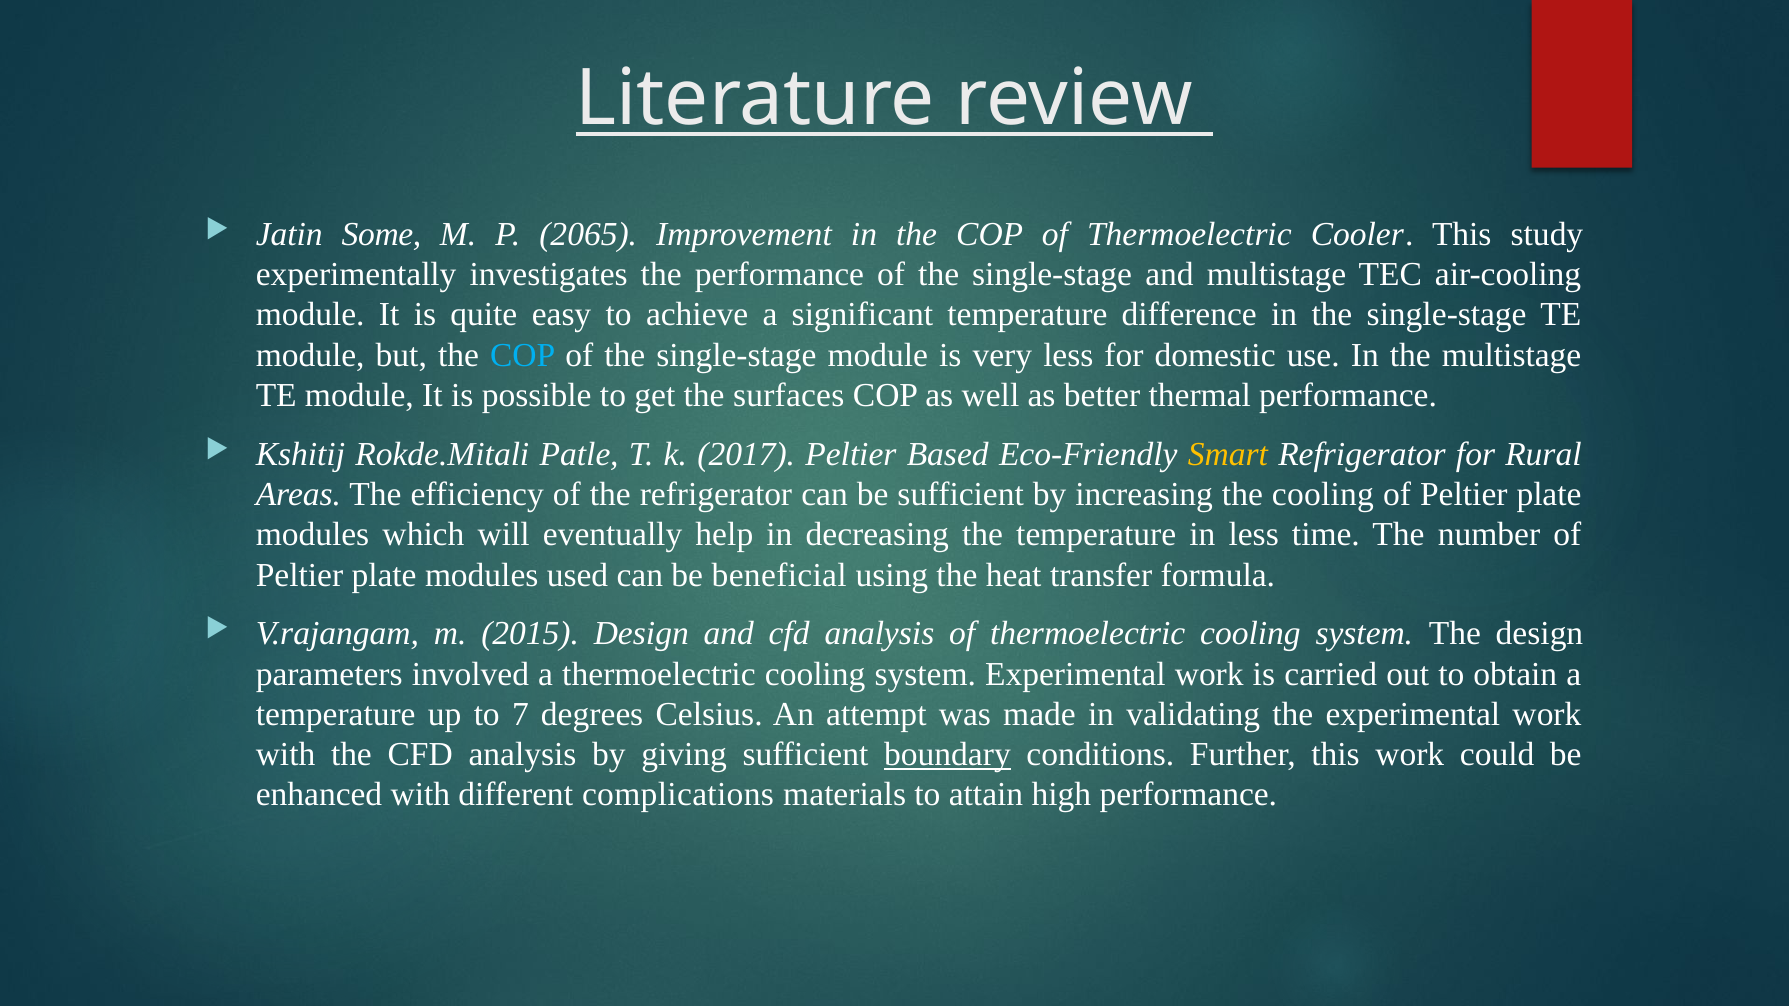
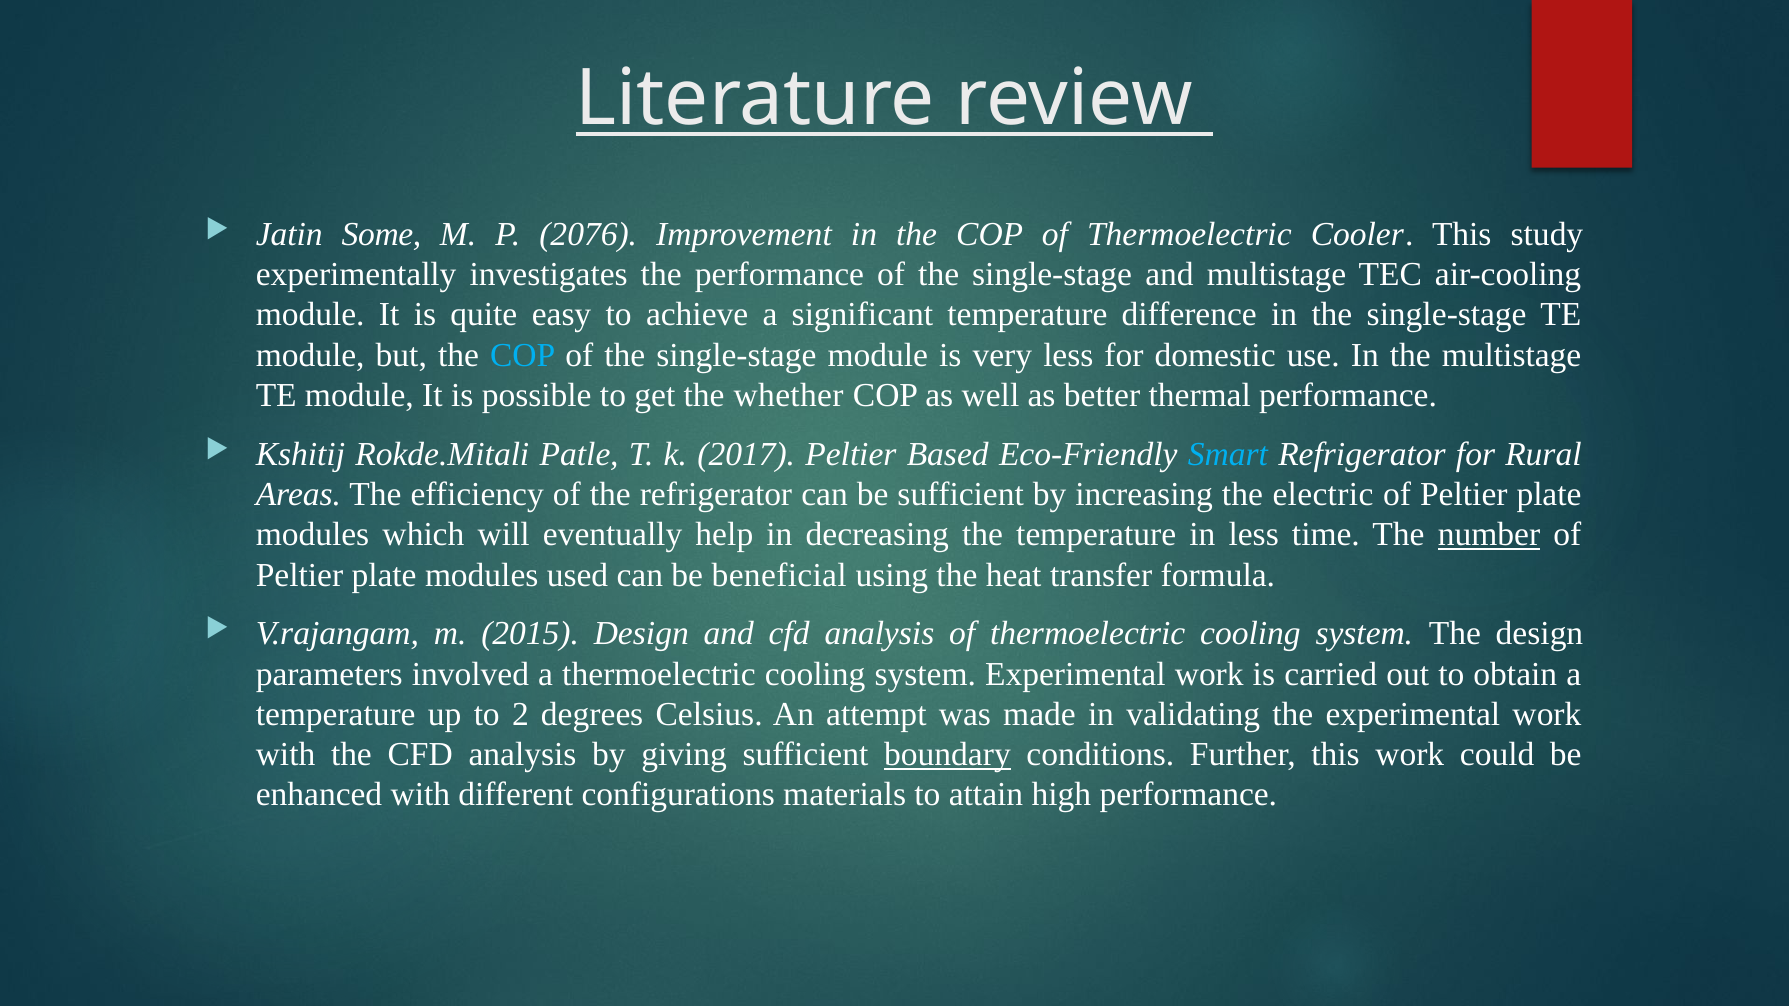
2065: 2065 -> 2076 (588, 235)
surfaces: surfaces -> whether (789, 396)
Smart colour: yellow -> light blue (1228, 454)
the cooling: cooling -> electric (1323, 495)
number underline: none -> present (1489, 535)
7: 7 -> 2 (520, 715)
complications: complications -> configurations (678, 795)
